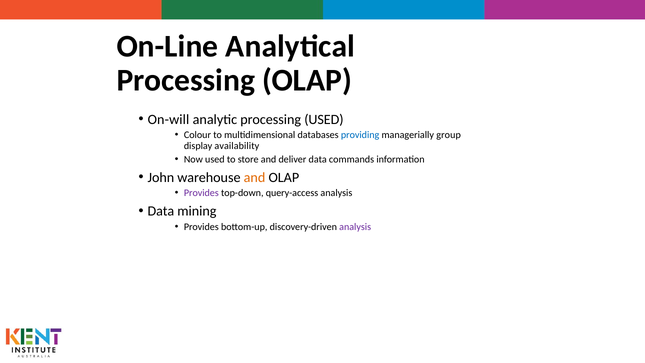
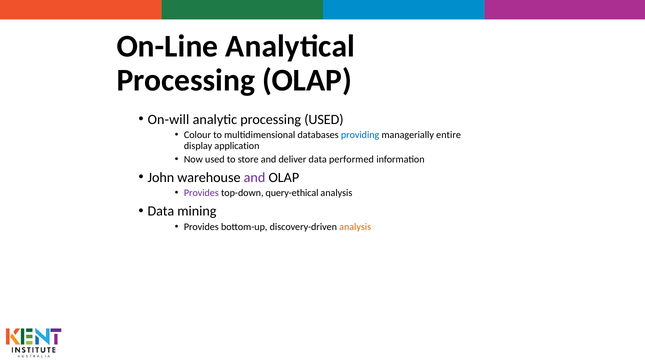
group: group -> entire (449, 135)
availability: availability -> application (237, 146)
commands: commands -> performed (351, 159)
and colour: orange -> purple (255, 177)
query-access: query-access -> query-ethical (292, 193)
analysis colour: purple -> orange (355, 227)
